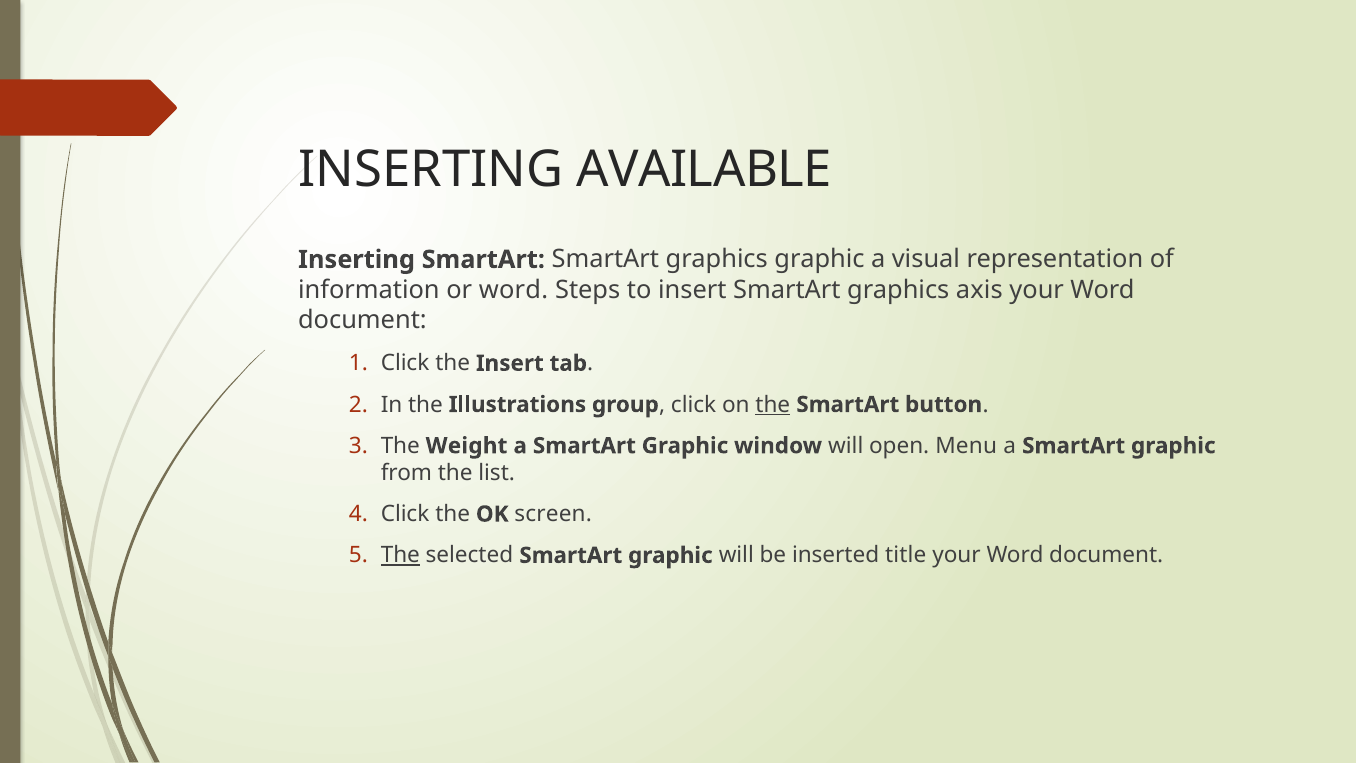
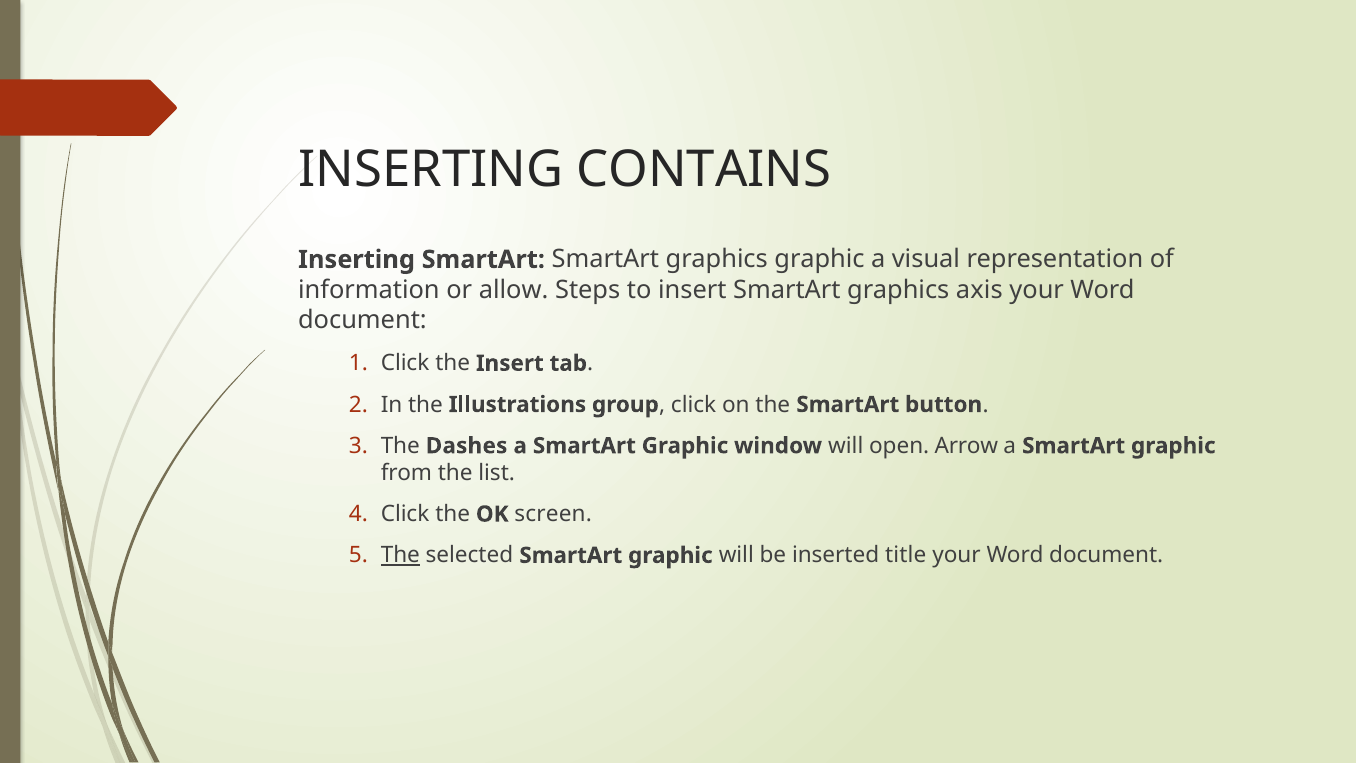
AVAILABLE: AVAILABLE -> CONTAINS (704, 170)
or word: word -> allow (514, 290)
the underline: present -> none (773, 404)
Weight: Weight -> Dashes (467, 446)
Menu: Menu -> Arrow (966, 446)
